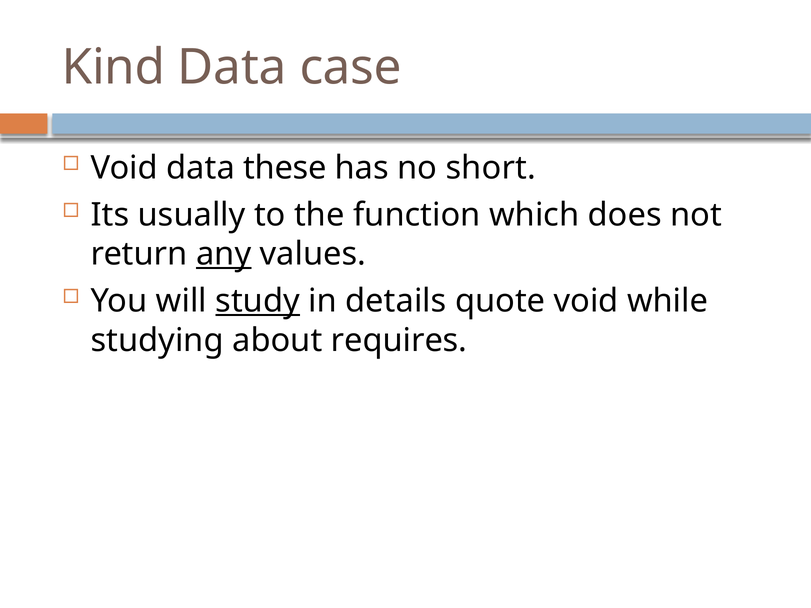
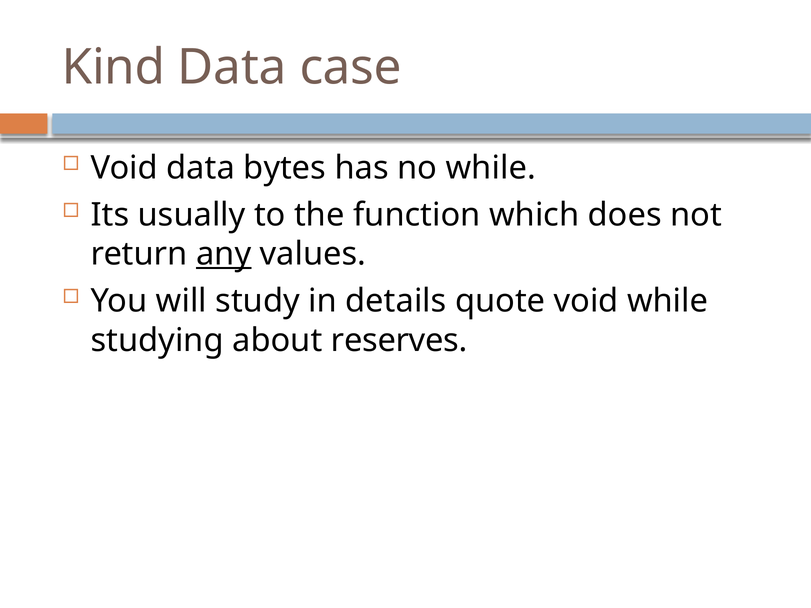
these: these -> bytes (285, 168)
no short: short -> while (491, 168)
study underline: present -> none (258, 301)
requires: requires -> reserves (399, 340)
